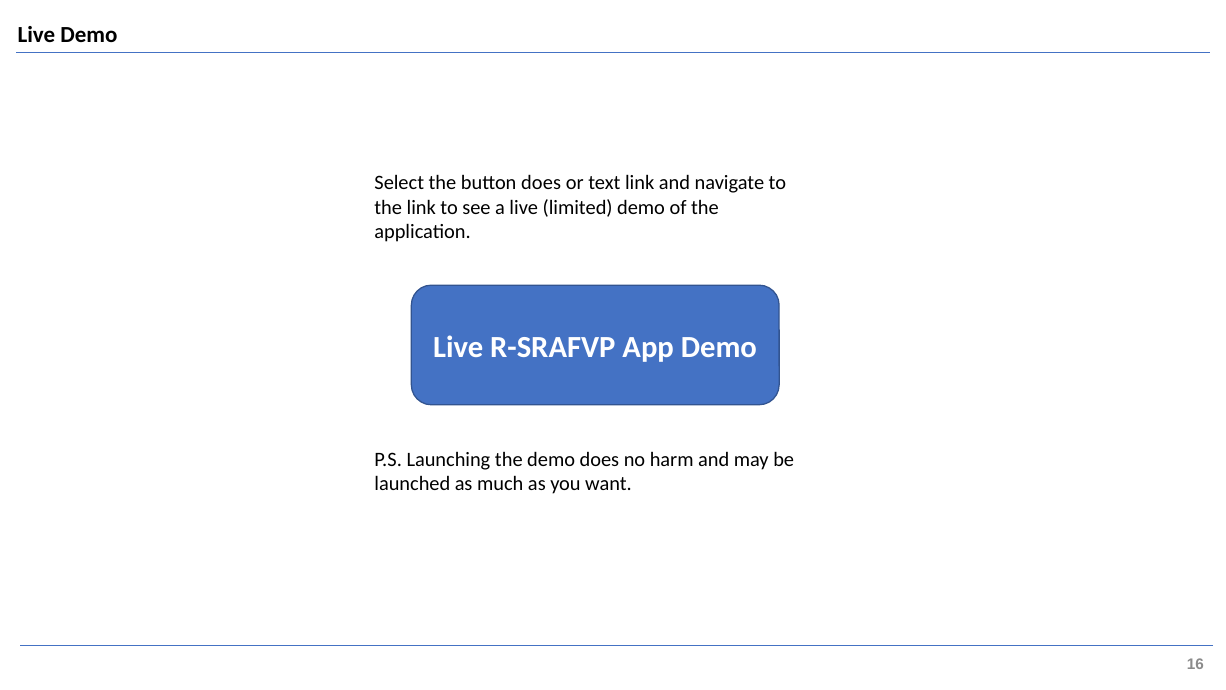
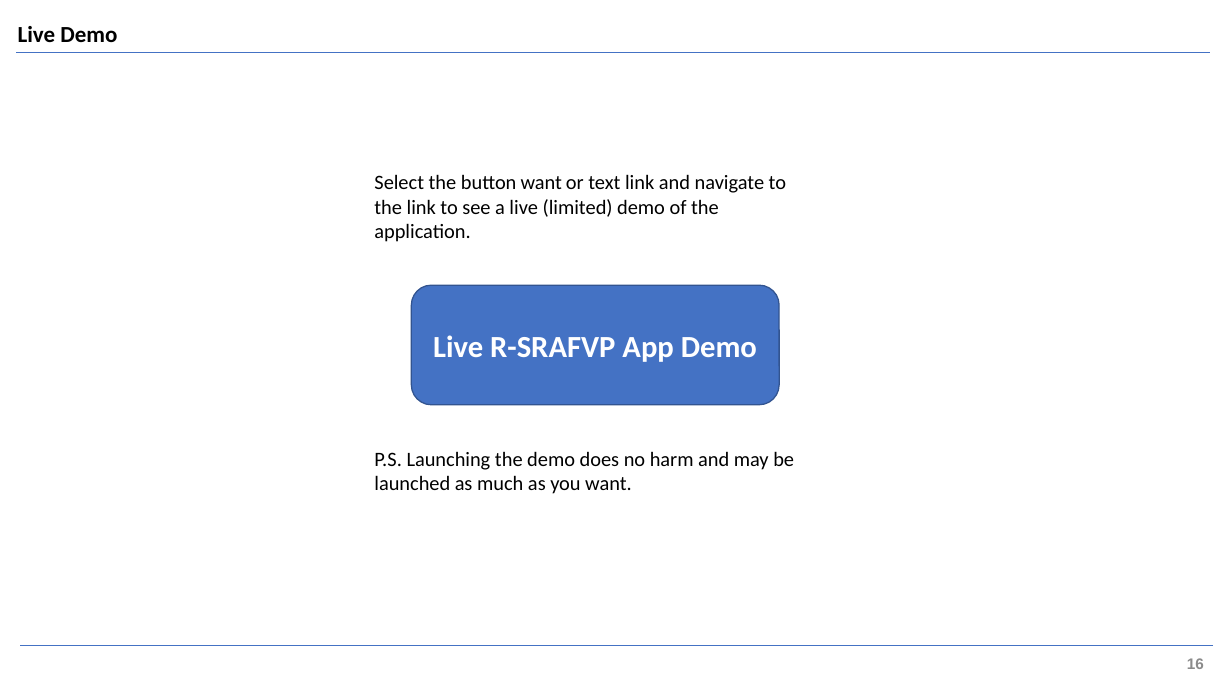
button does: does -> want (541, 183)
